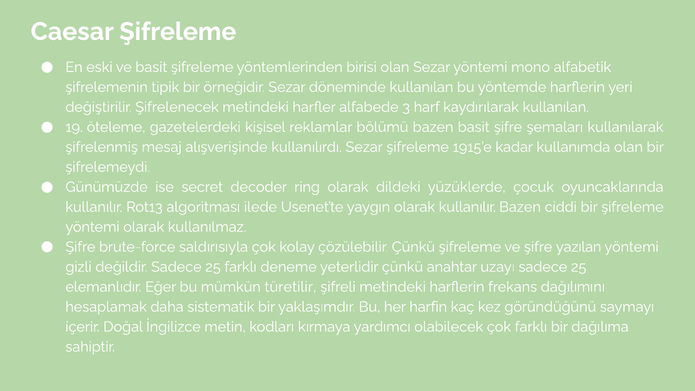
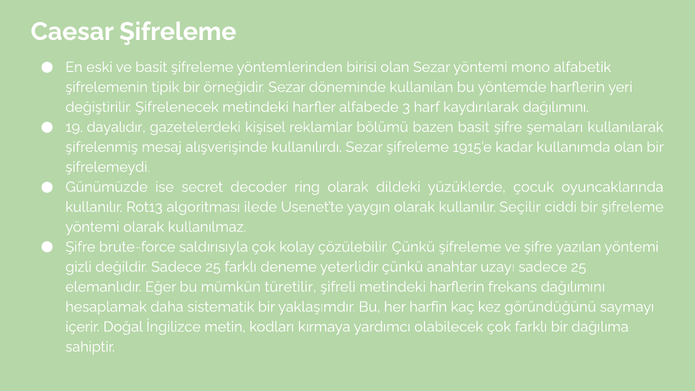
kaydırılarak kullanılan: kullanılan -> dağılımını (556, 107)
öteleme: öteleme -> dayalıdır (116, 127)
kullanılır Bazen: Bazen -> Seçilir (520, 207)
